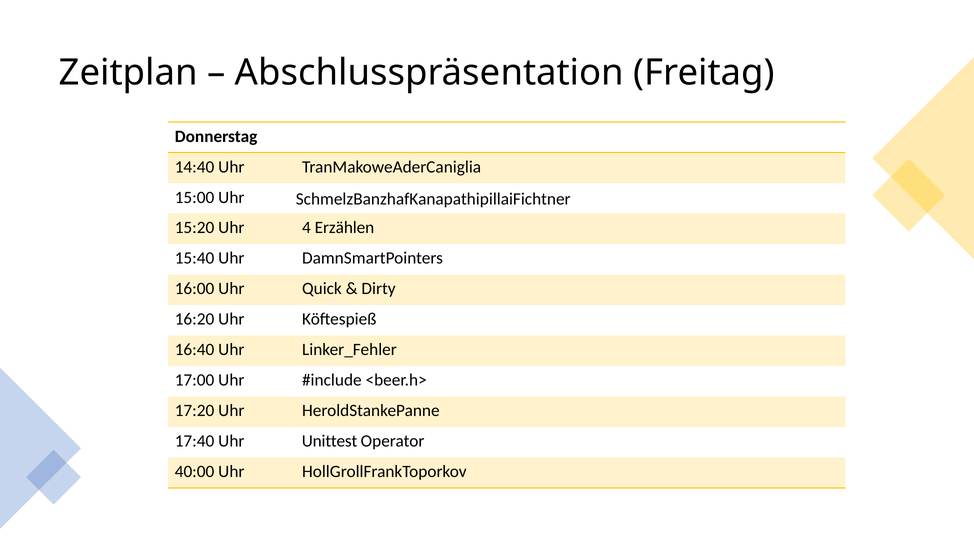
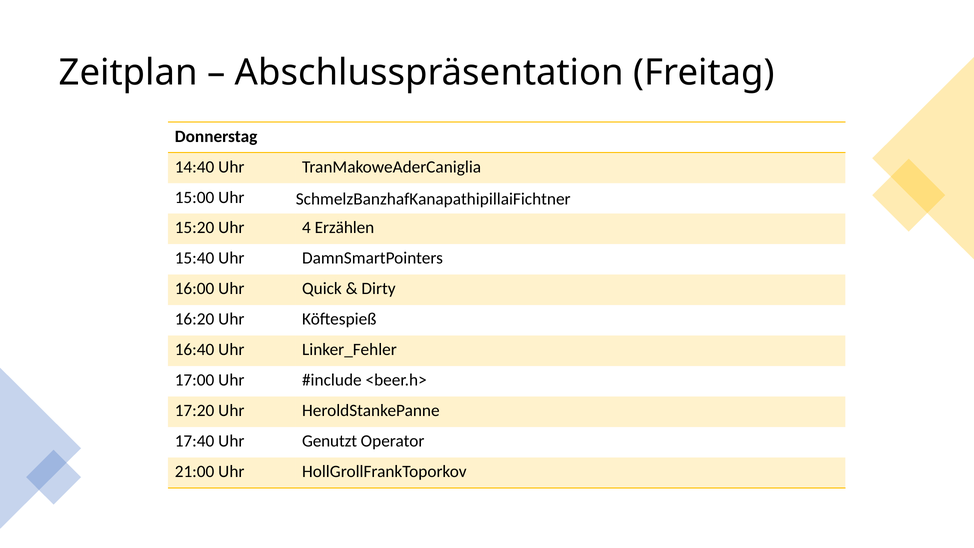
Unittest: Unittest -> Genutzt (330, 441)
40:00: 40:00 -> 21:00 (195, 472)
